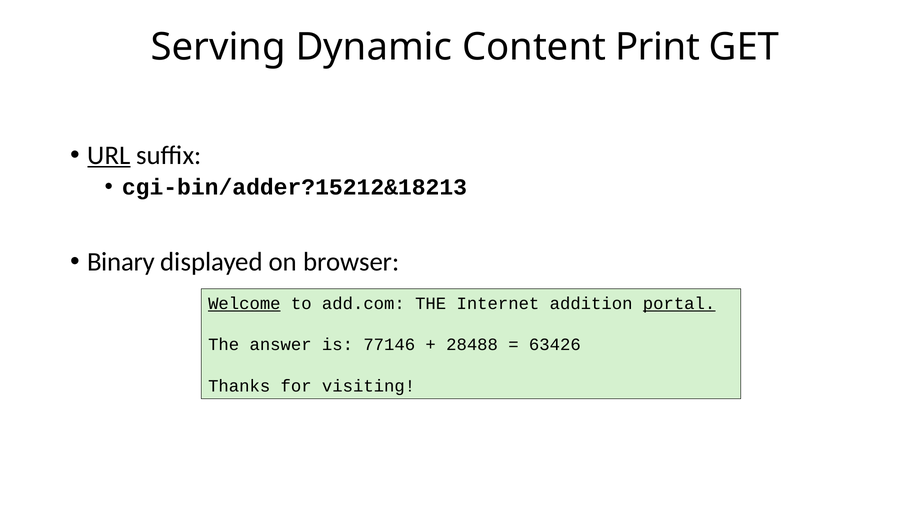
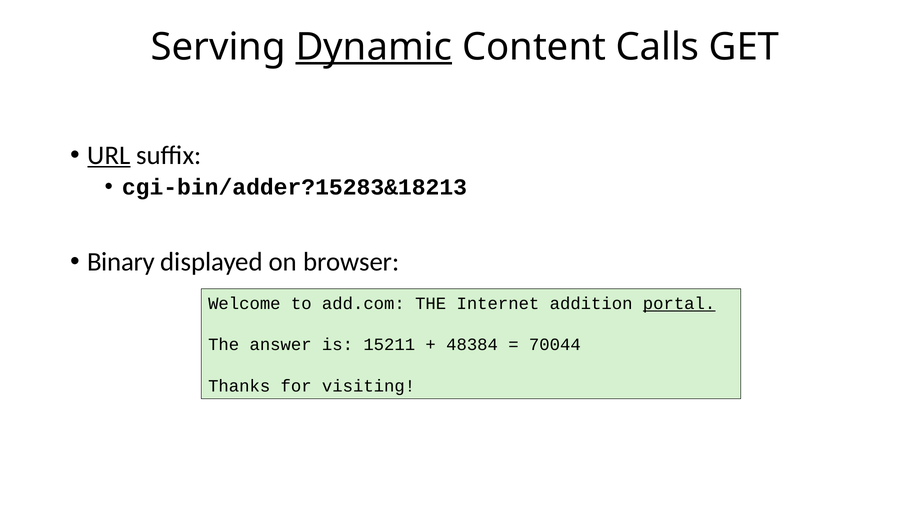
Dynamic underline: none -> present (374, 47)
Print: Print -> Calls (658, 47)
cgi-bin/adder?15212&18213: cgi-bin/adder?15212&18213 -> cgi-bin/adder?15283&18213 (294, 187)
Welcome underline: present -> none (244, 304)
77146: 77146 -> 15211 (389, 345)
28488: 28488 -> 48384 (472, 345)
63426: 63426 -> 70044 (555, 345)
